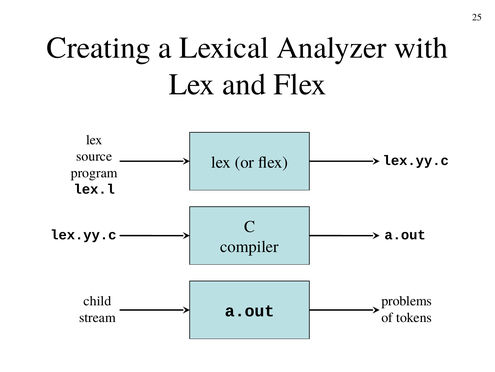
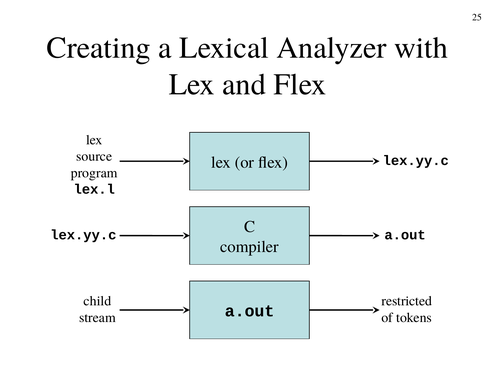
problems: problems -> restricted (407, 300)
